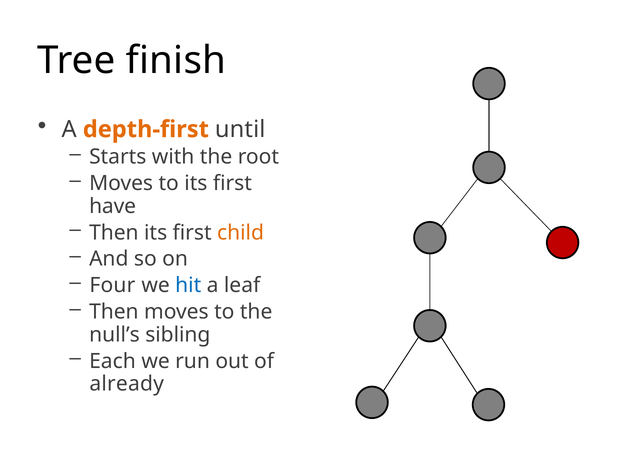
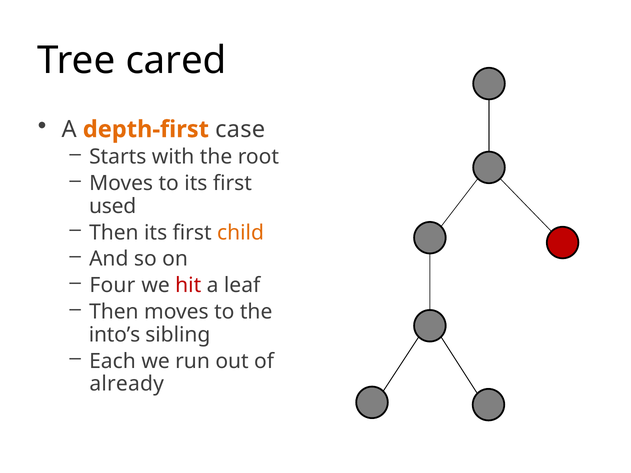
finish: finish -> cared (176, 61)
until: until -> case (240, 129)
have: have -> used (113, 206)
hit colour: blue -> red (188, 286)
null’s: null’s -> into’s (115, 335)
